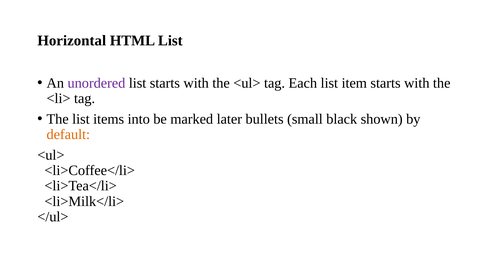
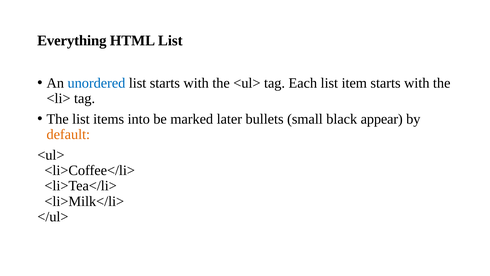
Horizontal: Horizontal -> Everything (72, 40)
unordered colour: purple -> blue (96, 83)
shown: shown -> appear (382, 119)
